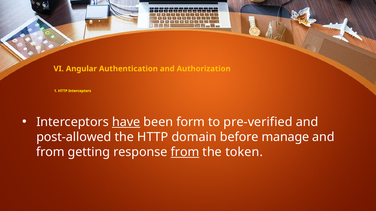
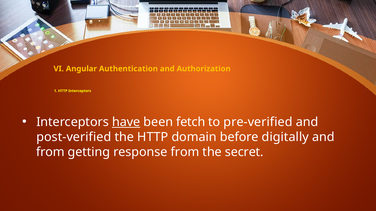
form: form -> fetch (191, 122)
post-allowed: post-allowed -> post-verified (74, 137)
manage: manage -> digitally (285, 137)
from underline: present -> none (185, 152)
token: token -> secret (244, 152)
